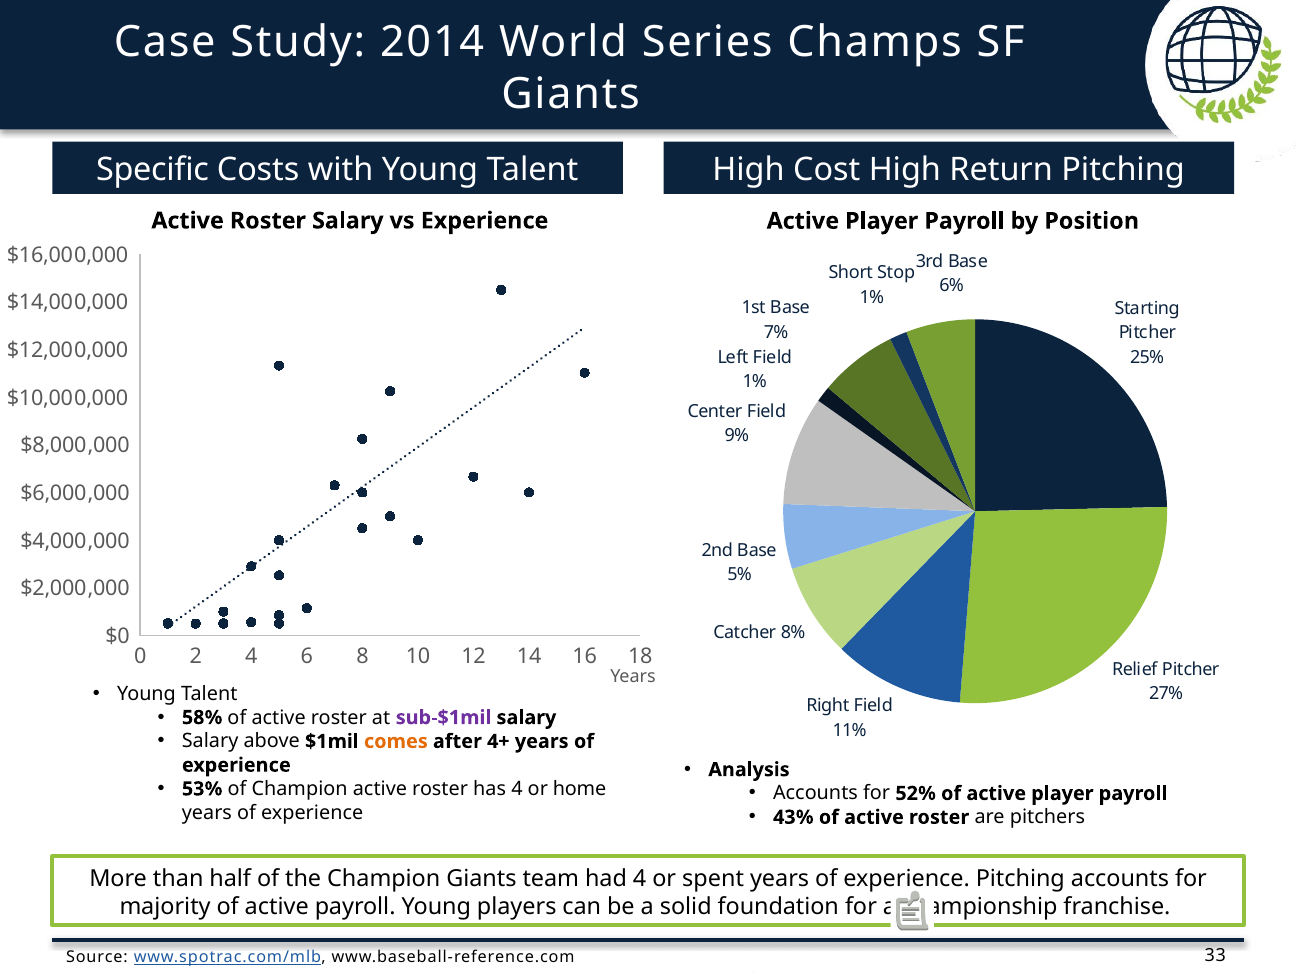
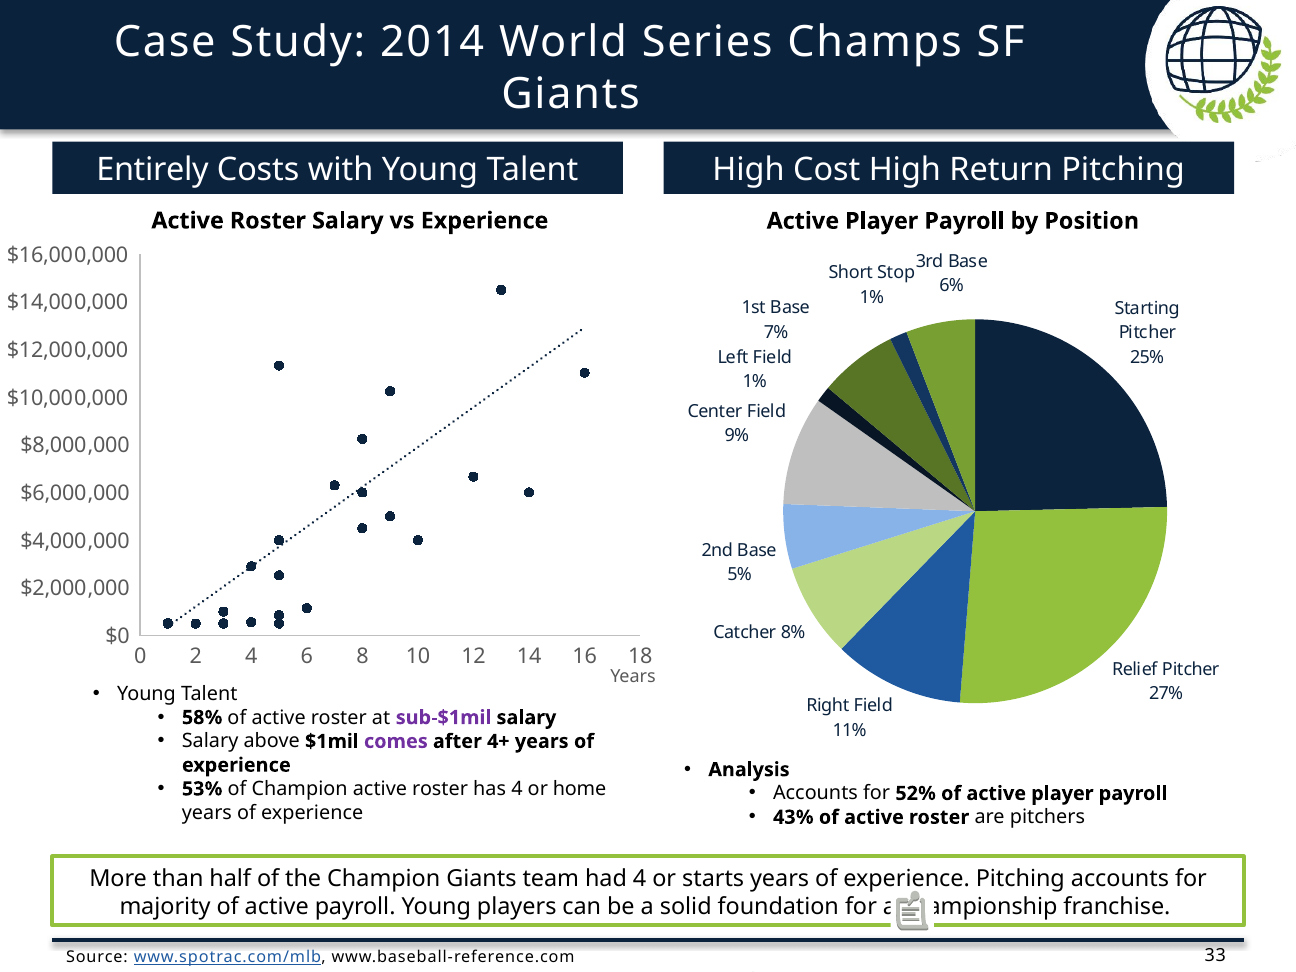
Specific: Specific -> Entirely (153, 170)
comes colour: orange -> purple (396, 741)
spent: spent -> starts (713, 878)
